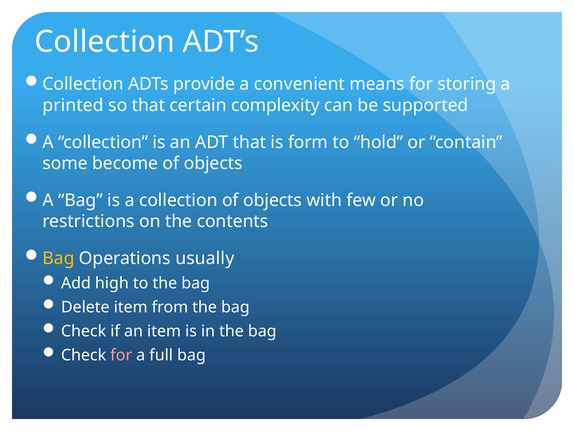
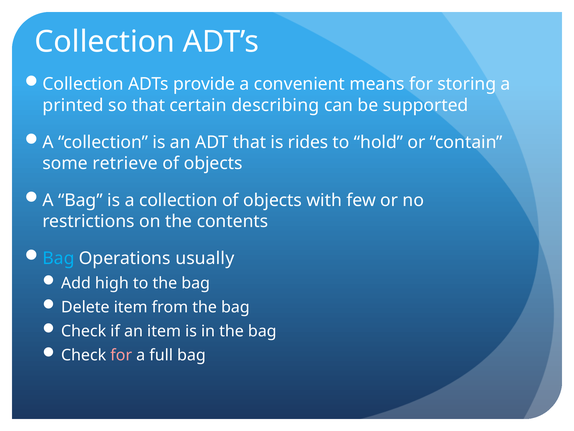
complexity: complexity -> describing (275, 105)
form: form -> rides (308, 142)
become: become -> retrieve (125, 163)
Bag colour: yellow -> light blue (58, 258)
